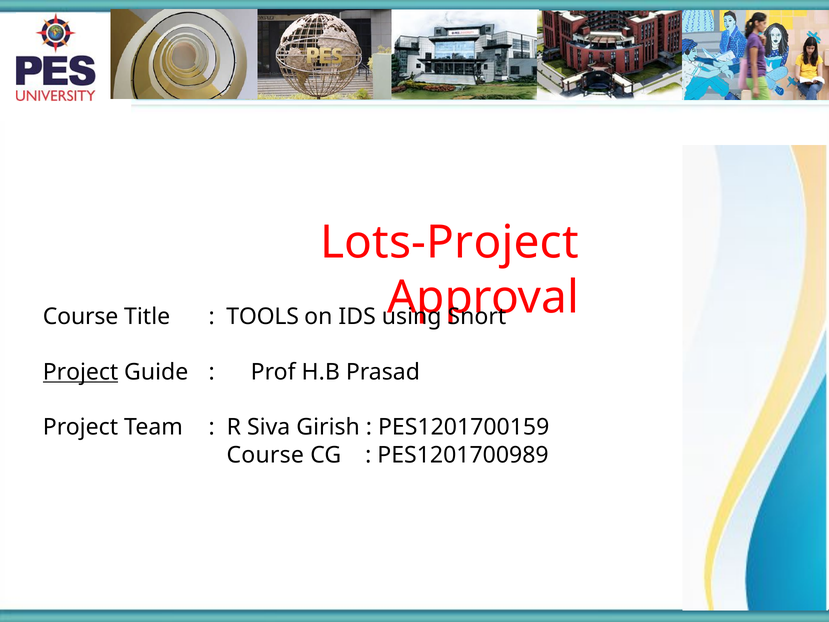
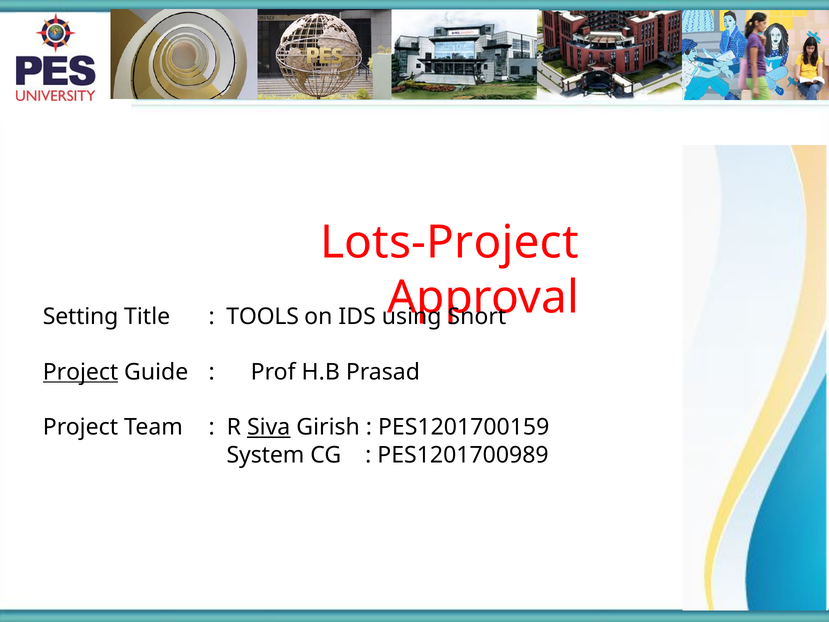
Course: Course -> Setting (81, 317)
Siva underline: none -> present (269, 427)
Course: Course -> System (265, 455)
